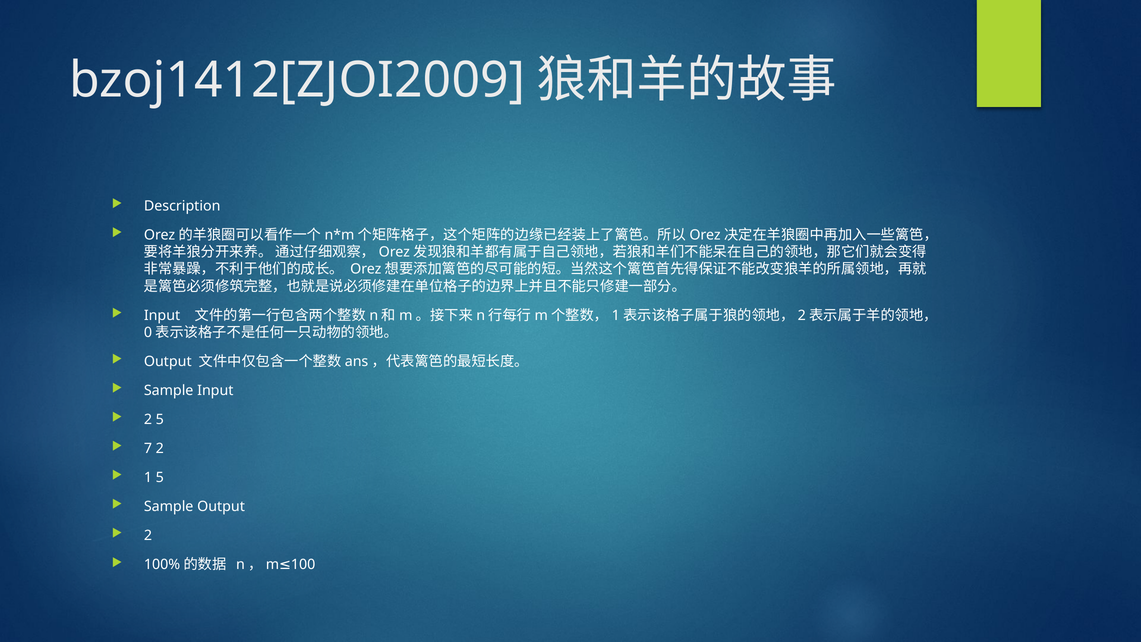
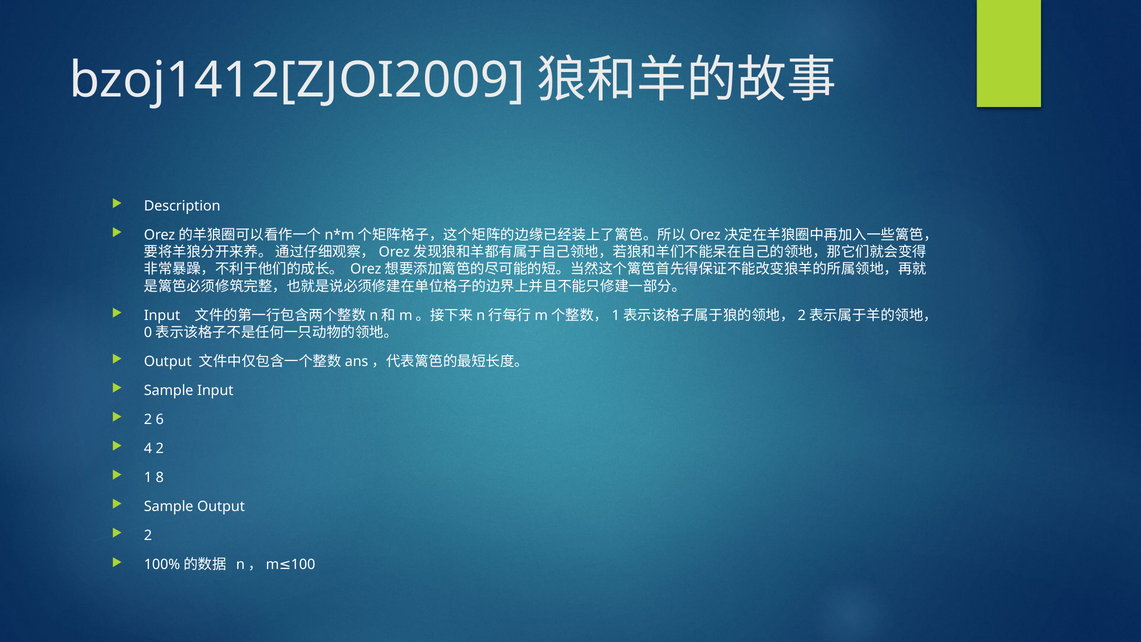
2 5: 5 -> 6 (160, 419)
7: 7 -> 4 (148, 448)
1 5: 5 -> 8 (160, 477)
